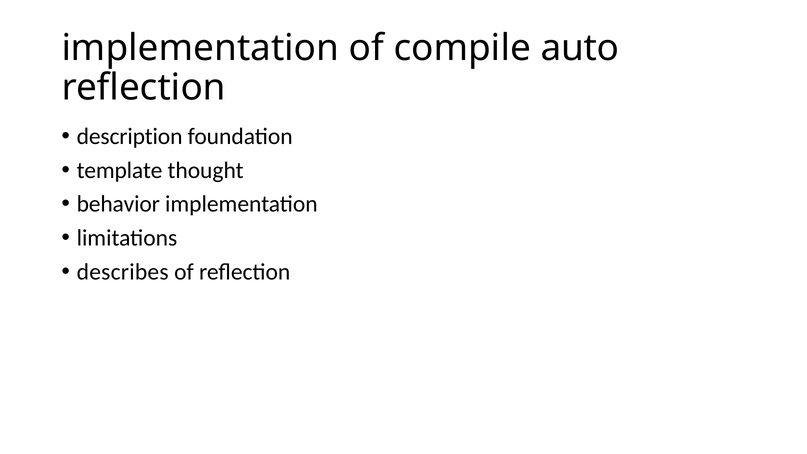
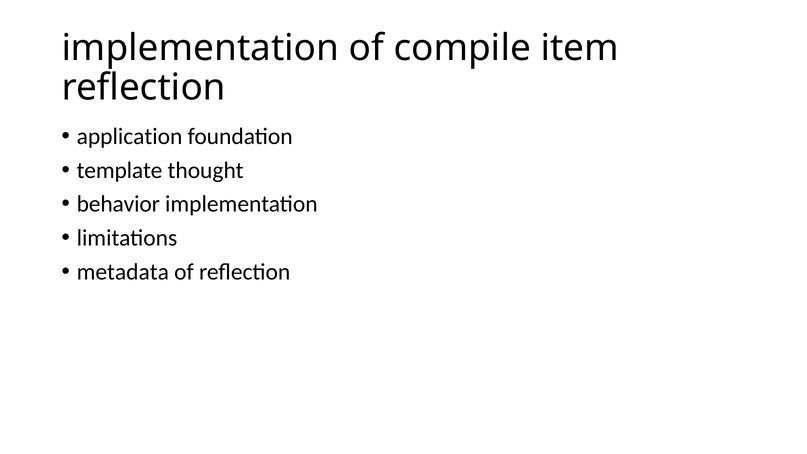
auto: auto -> item (580, 48)
description: description -> application (130, 136)
describes: describes -> metadata (123, 272)
